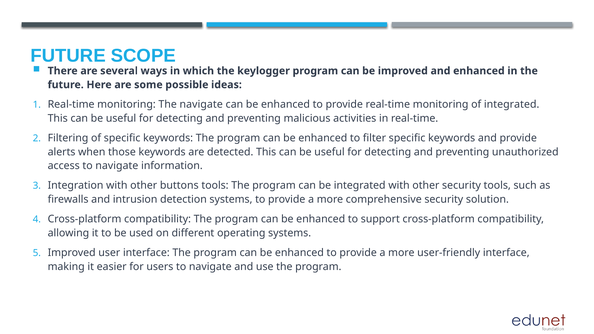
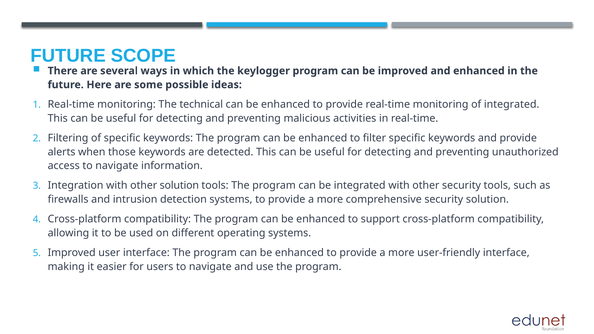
The navigate: navigate -> technical (201, 104)
other buttons: buttons -> solution (179, 186)
